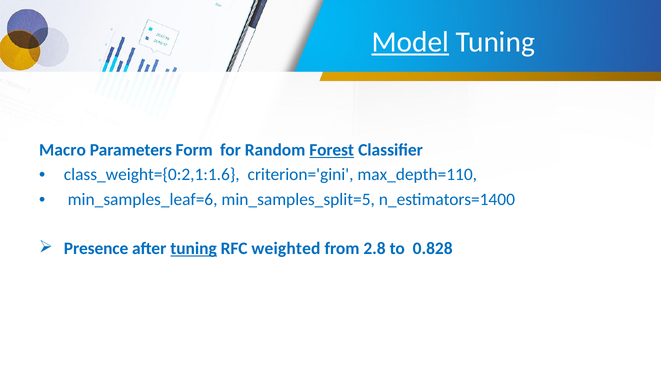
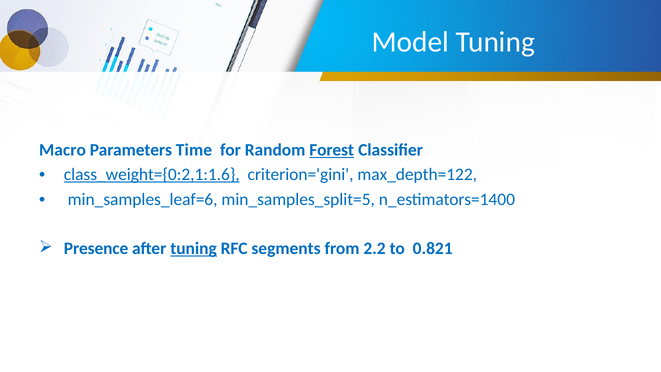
Model underline: present -> none (410, 42)
Form: Form -> Time (194, 150)
class_weight={0:2,1:1.6 underline: none -> present (152, 175)
max_depth=110: max_depth=110 -> max_depth=122 (417, 175)
weighted: weighted -> segments (286, 248)
2.8: 2.8 -> 2.2 (375, 248)
0.828: 0.828 -> 0.821 (433, 248)
